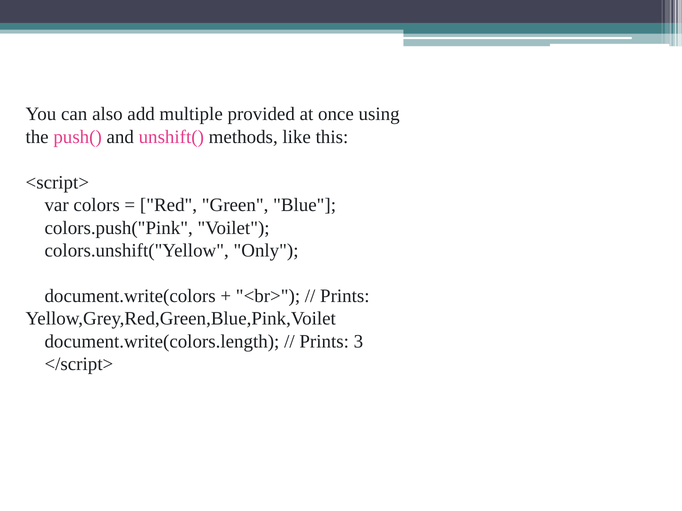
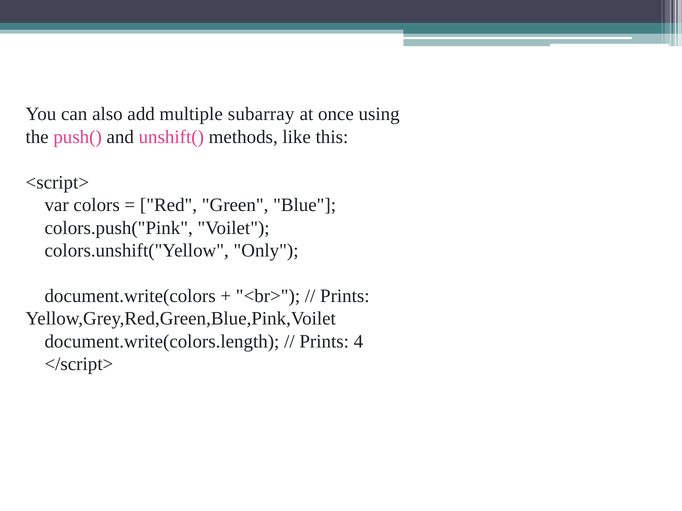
provided: provided -> subarray (261, 114)
3: 3 -> 4 (358, 342)
